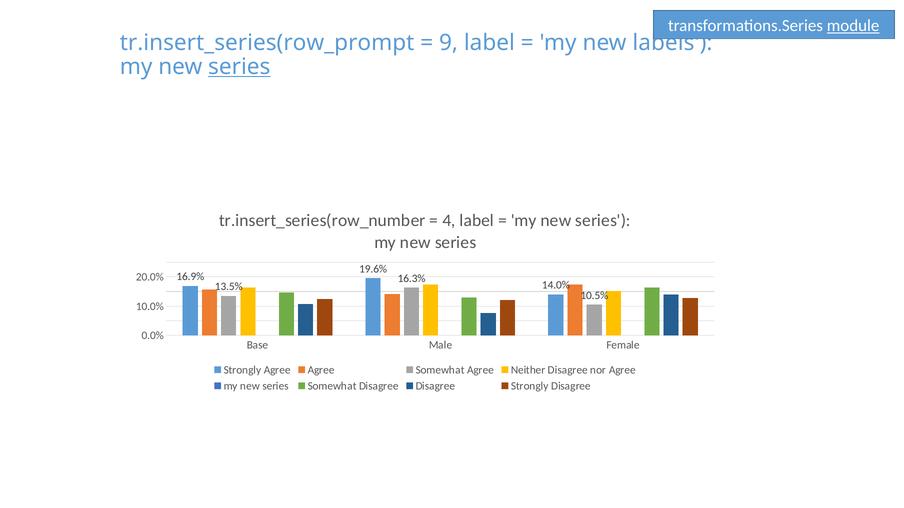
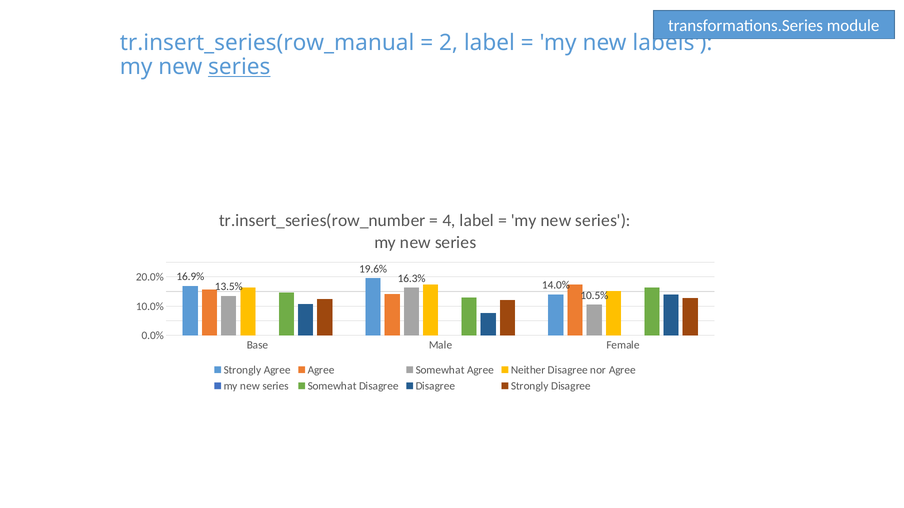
module underline: present -> none (853, 26)
tr.insert_series(row_prompt: tr.insert_series(row_prompt -> tr.insert_series(row_manual (267, 43)
9: 9 -> 2 (449, 43)
